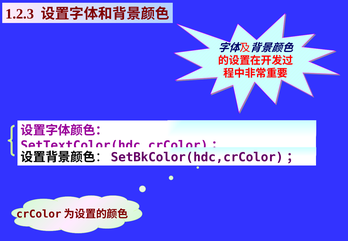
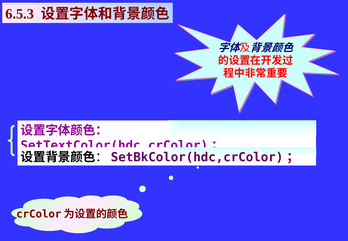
1.2.3: 1.2.3 -> 6.5.3 (20, 14)
